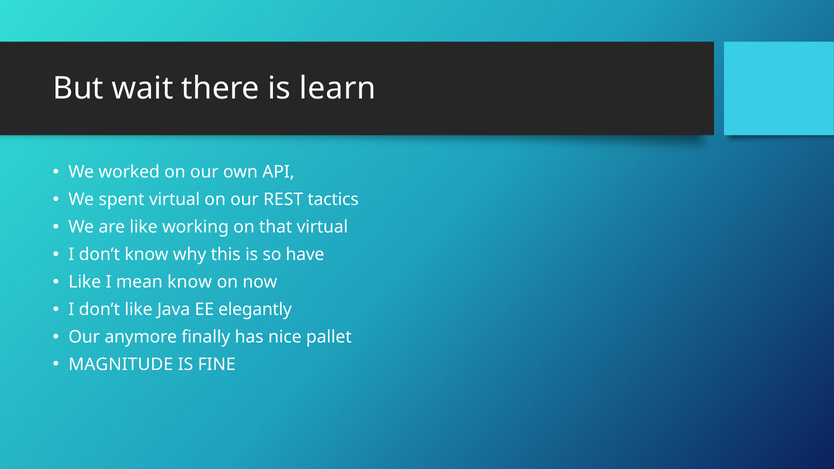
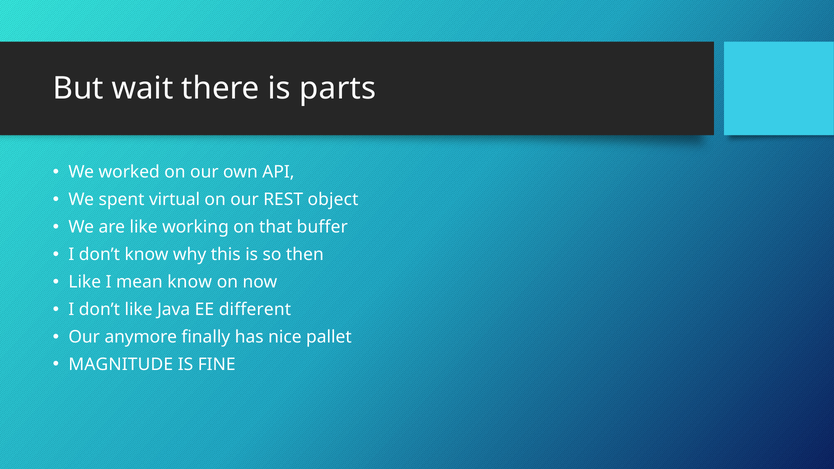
learn: learn -> parts (338, 88)
tactics: tactics -> object (333, 200)
that virtual: virtual -> buffer (322, 227)
have: have -> then (305, 255)
elegantly: elegantly -> different (255, 310)
